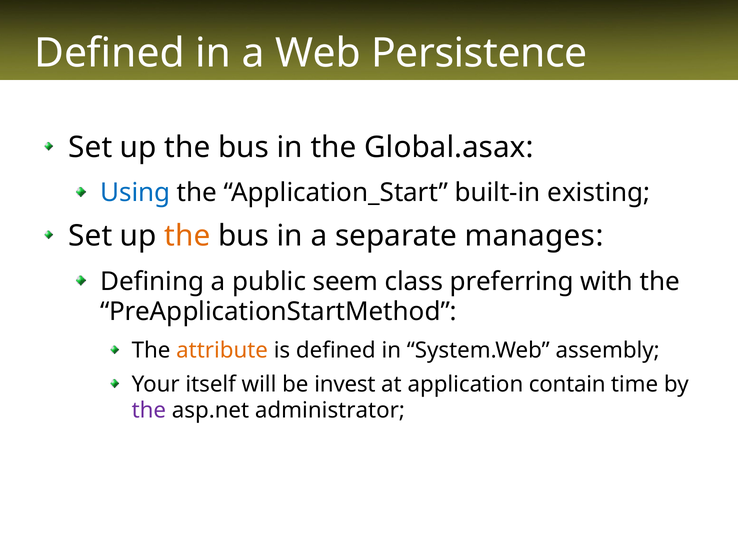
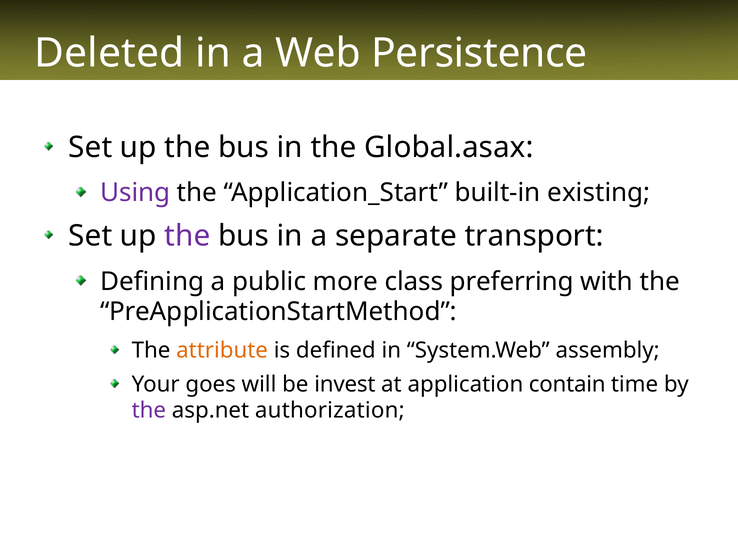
Defined: Defined -> Deleted (109, 53)
Using colour: blue -> purple (135, 193)
the colour: orange -> purple (187, 236)
manages: manages -> transport (534, 236)
seem: seem -> more (345, 282)
itself: itself -> goes (211, 385)
administrator: administrator -> authorization (330, 411)
